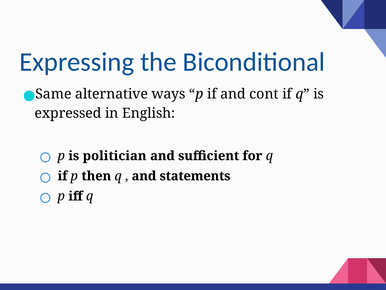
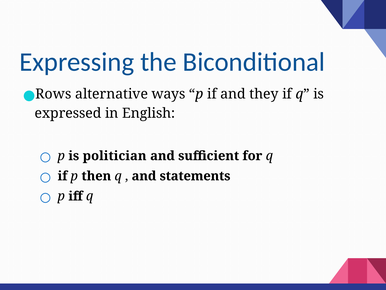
Same: Same -> Rows (53, 94)
cont: cont -> they (264, 94)
